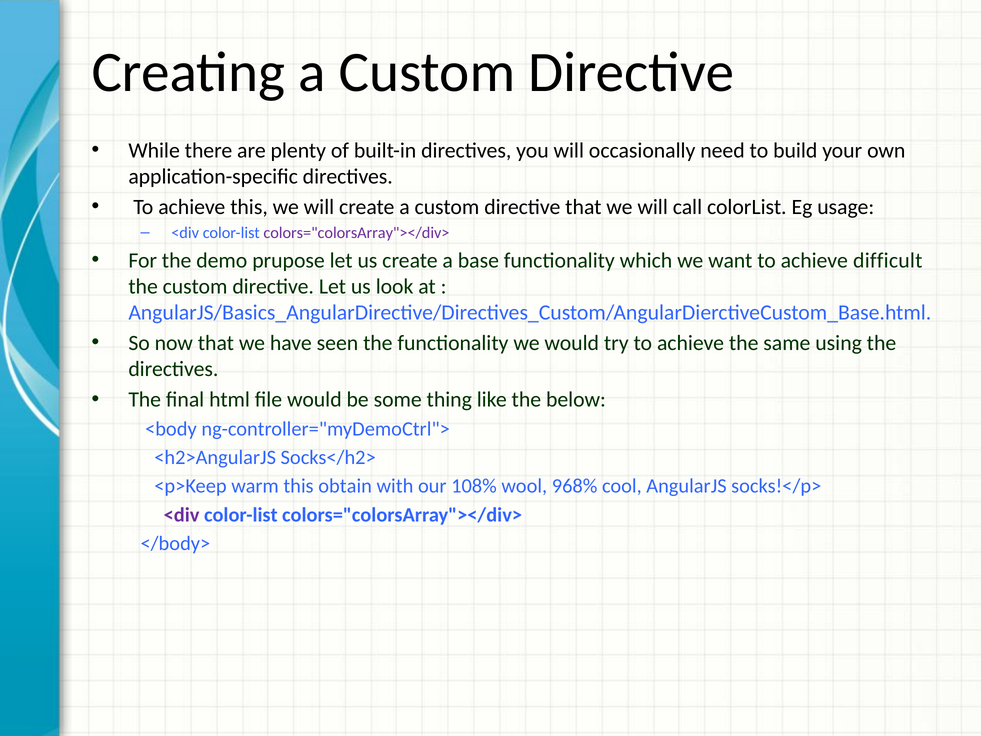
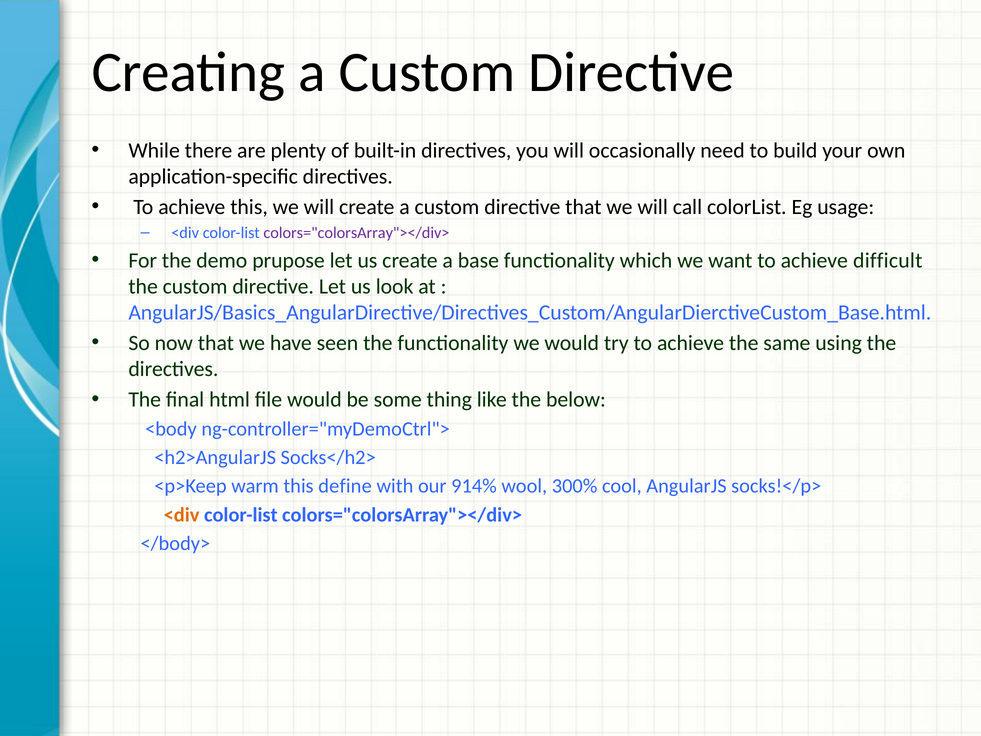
obtain: obtain -> define (345, 486)
108%: 108% -> 914% (474, 486)
968%: 968% -> 300% (575, 486)
<div colour: purple -> orange (182, 515)
